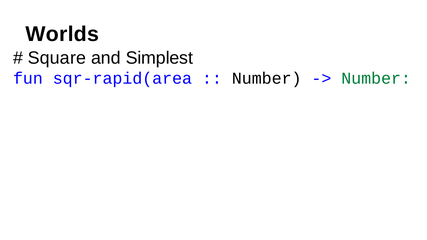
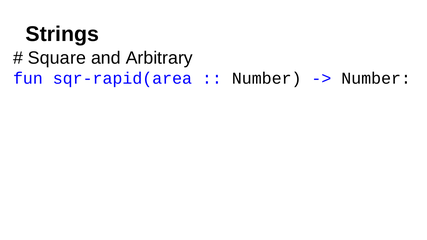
Worlds: Worlds -> Strings (62, 34)
Simplest: Simplest -> Arbitrary (159, 58)
Number colour: green -> black (376, 79)
